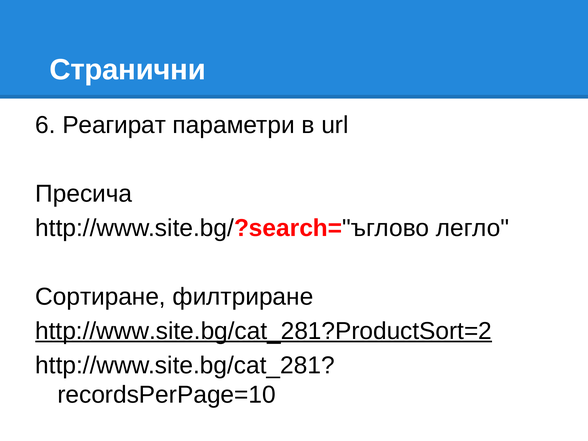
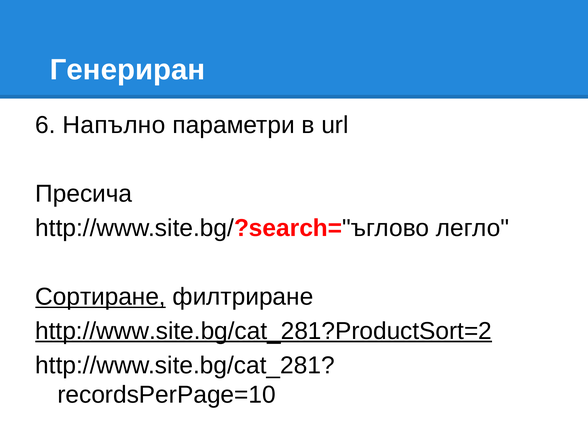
Странични: Странични -> Генериран (128, 70)
Реагират: Реагират -> Напълно (114, 125)
Сортиране underline: none -> present (101, 297)
